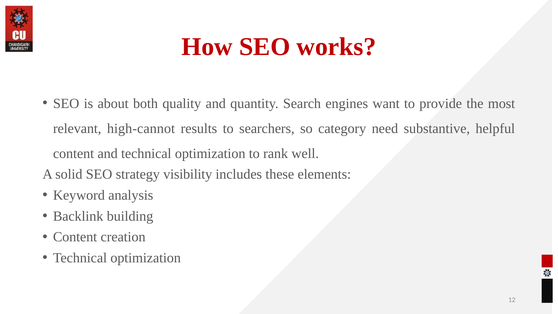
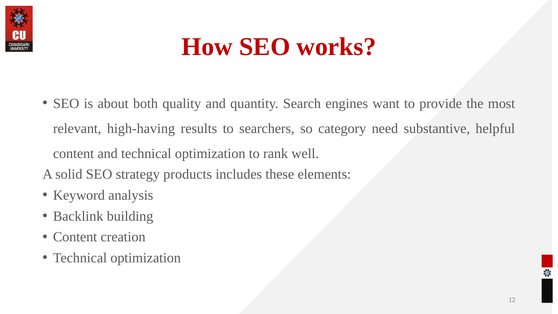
high-cannot: high-cannot -> high-having (141, 128)
visibility: visibility -> products (188, 174)
